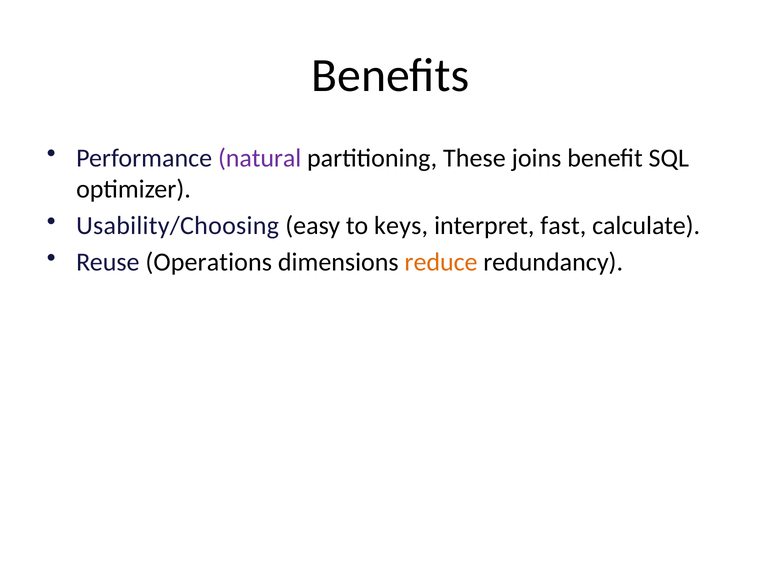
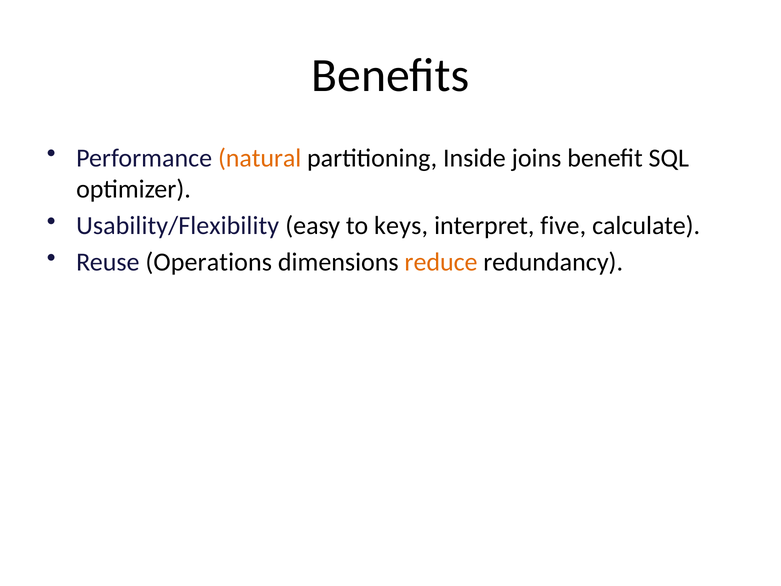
natural colour: purple -> orange (260, 158)
These: These -> Inside (474, 158)
Usability/Choosing: Usability/Choosing -> Usability/Flexibility (178, 226)
fast: fast -> five (563, 226)
